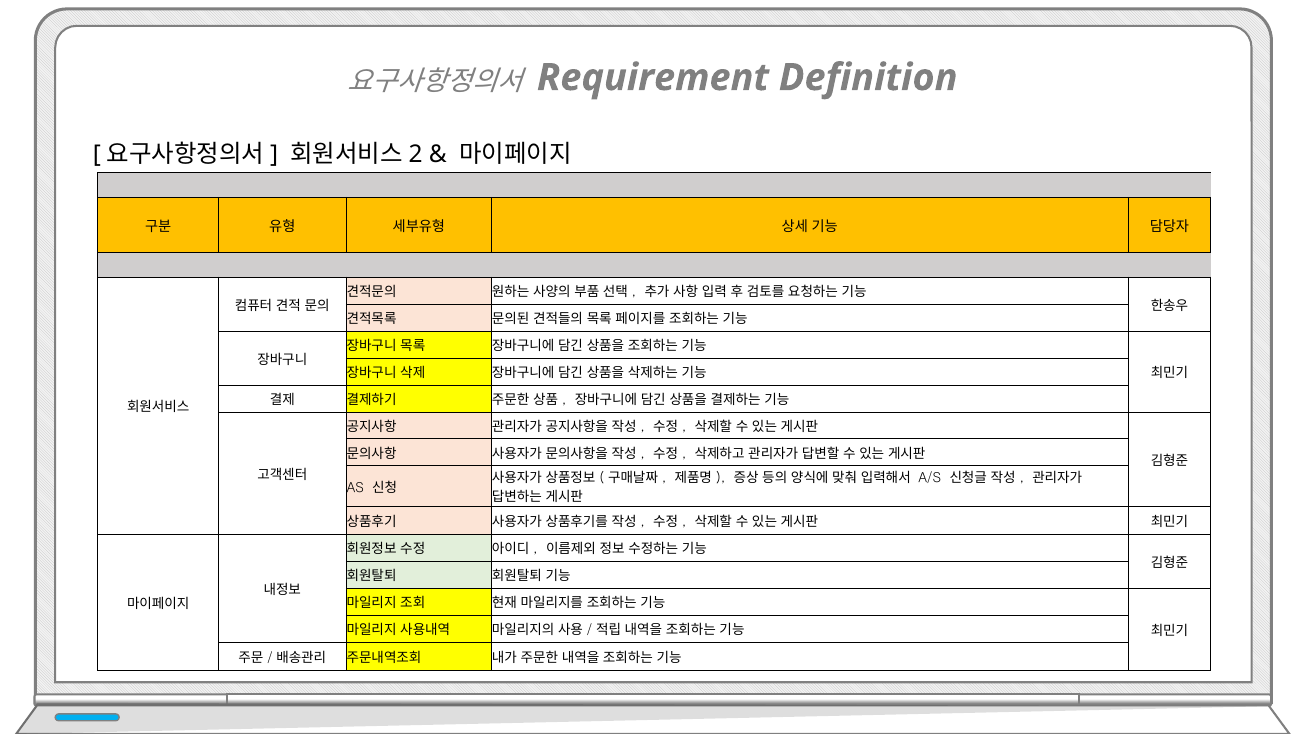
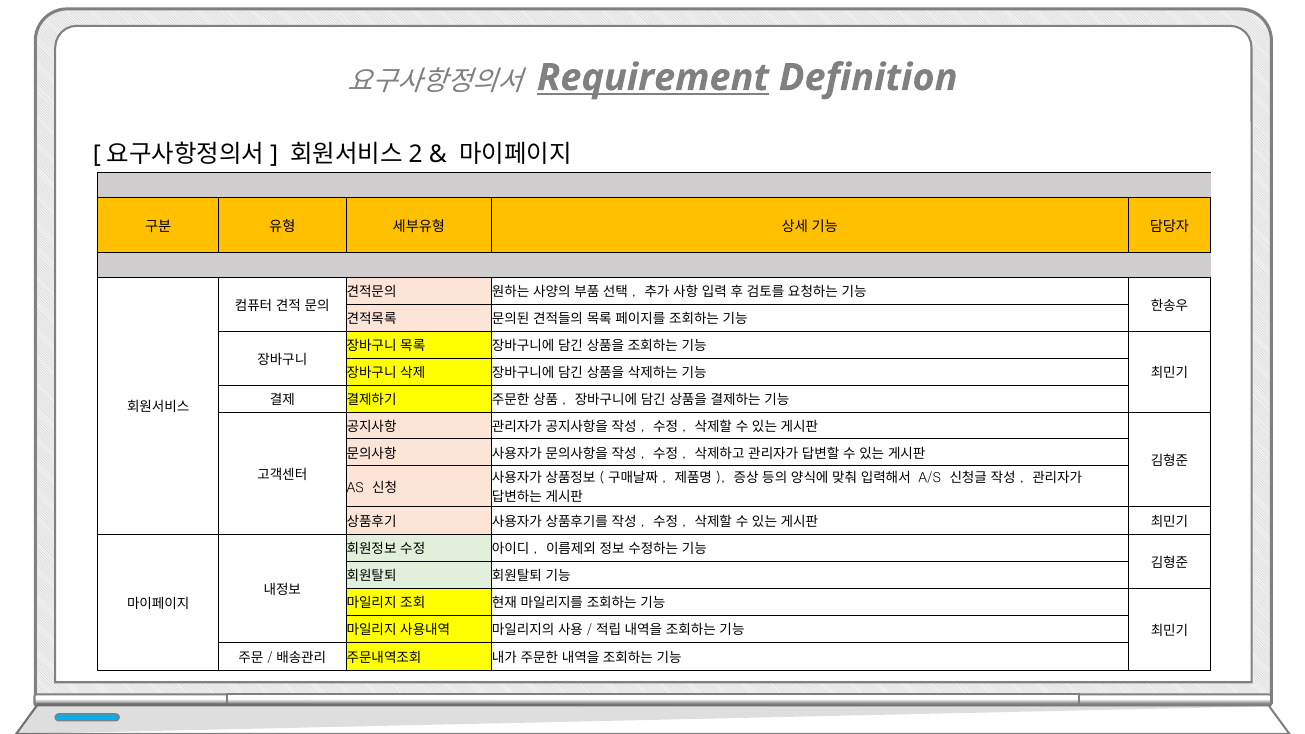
Requirement underline: none -> present (653, 78)
